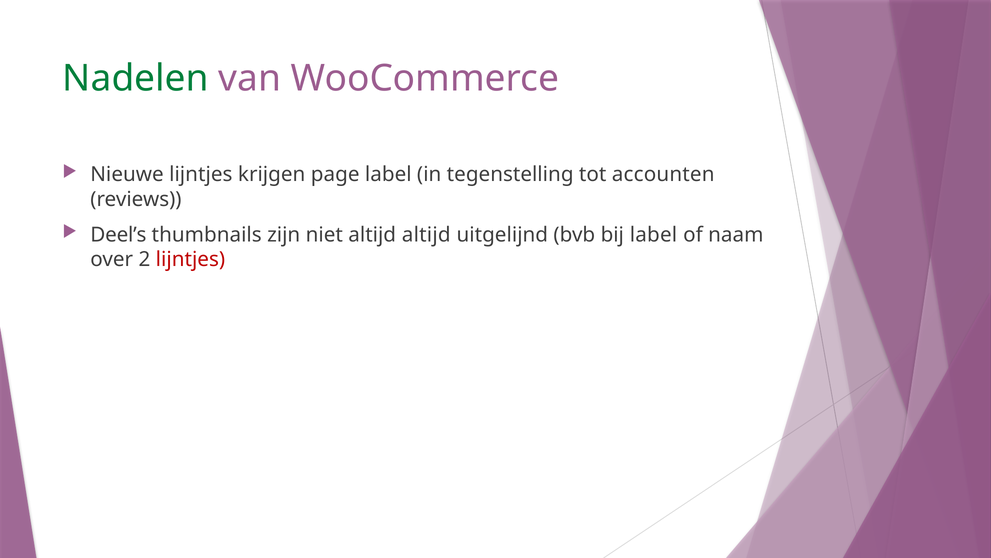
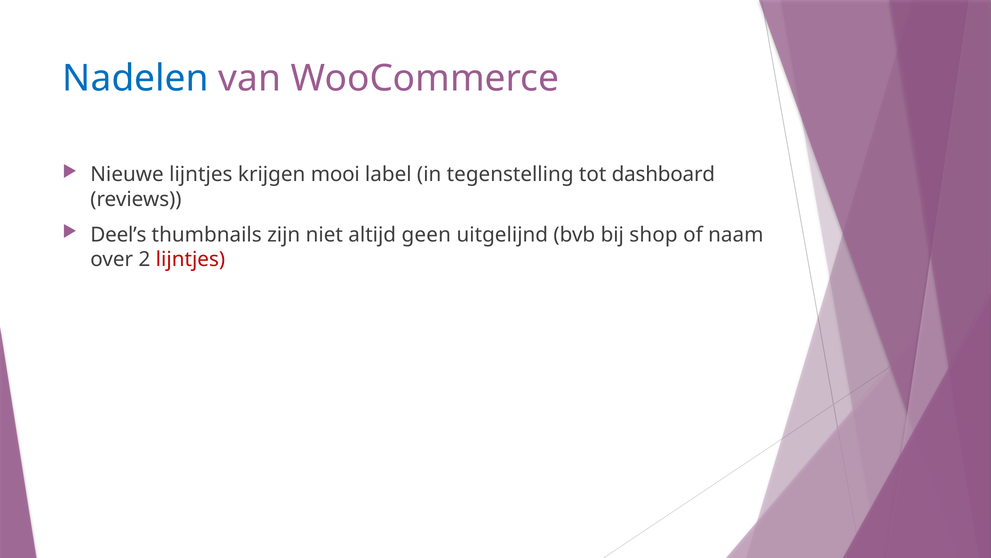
Nadelen colour: green -> blue (136, 78)
page: page -> mooi (335, 174)
accounten: accounten -> dashboard (663, 174)
altijd altijd: altijd -> geen (426, 234)
bij label: label -> shop (654, 234)
